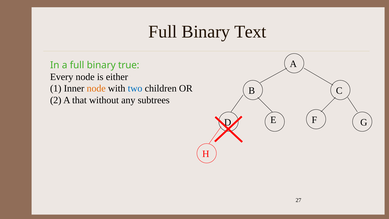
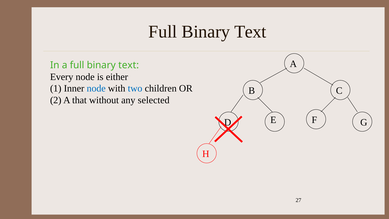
a full binary true: true -> text (129, 65)
node colour: orange -> blue (96, 88)
subtrees: subtrees -> selected (154, 100)
